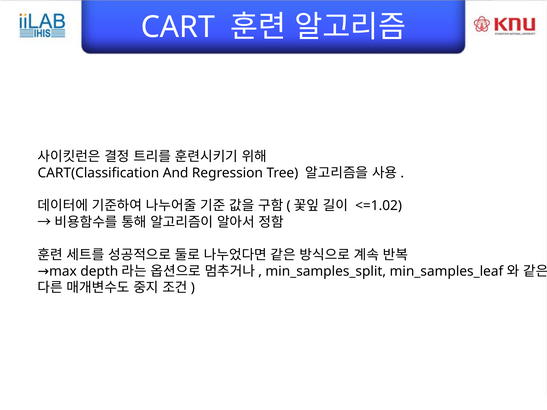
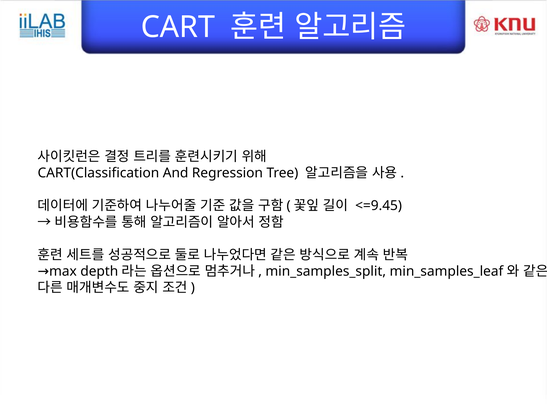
<=1.02: <=1.02 -> <=9.45 (379, 206)
